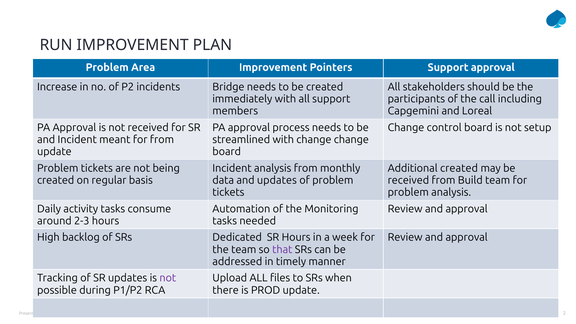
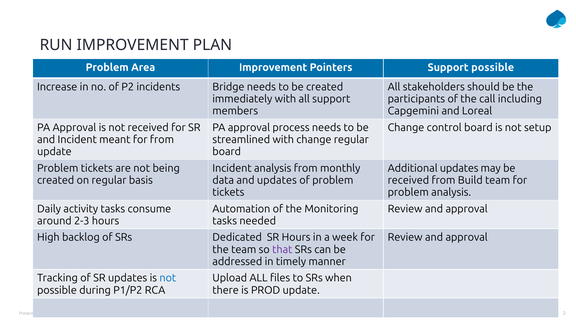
Support approval: approval -> possible (493, 67)
change change: change -> regular (351, 140)
Additional created: created -> updates (459, 168)
not colour: purple -> blue (168, 278)
